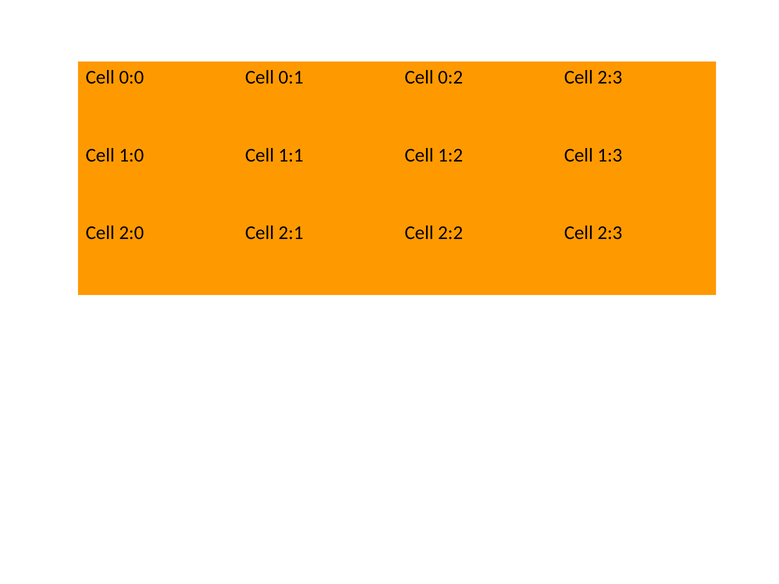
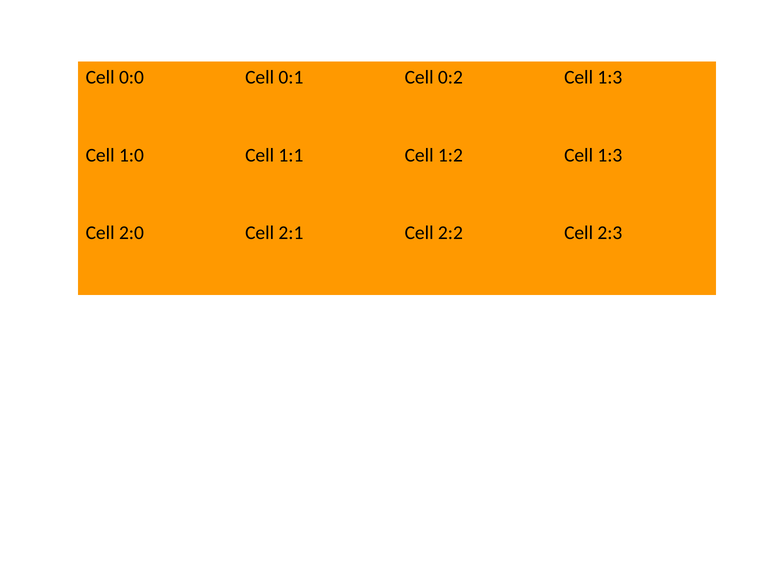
0:2 Cell 2:3: 2:3 -> 1:3 (610, 77)
